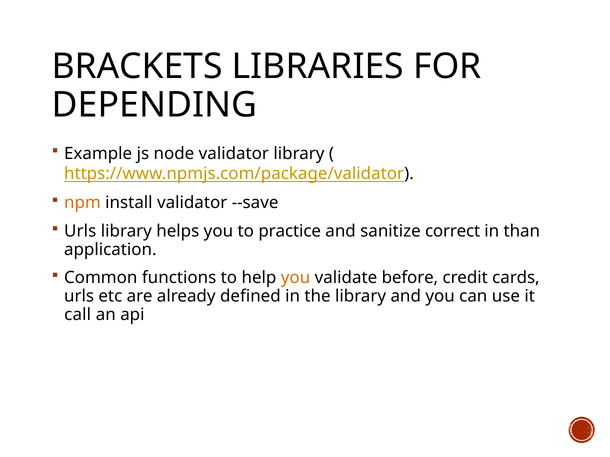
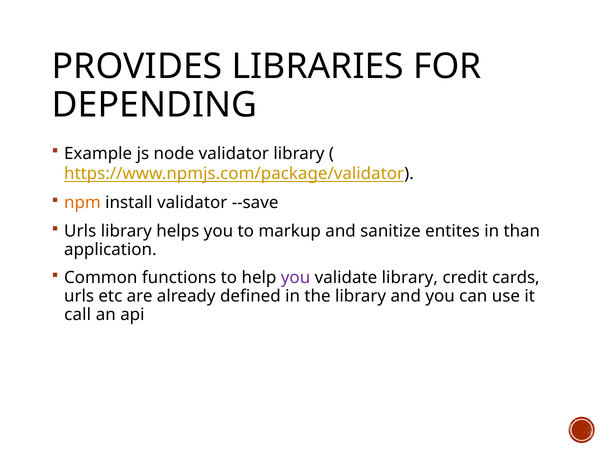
BRACKETS: BRACKETS -> PROVIDES (137, 67)
practice: practice -> markup (290, 231)
correct: correct -> entites (452, 231)
you colour: orange -> purple (296, 278)
validate before: before -> library (410, 278)
